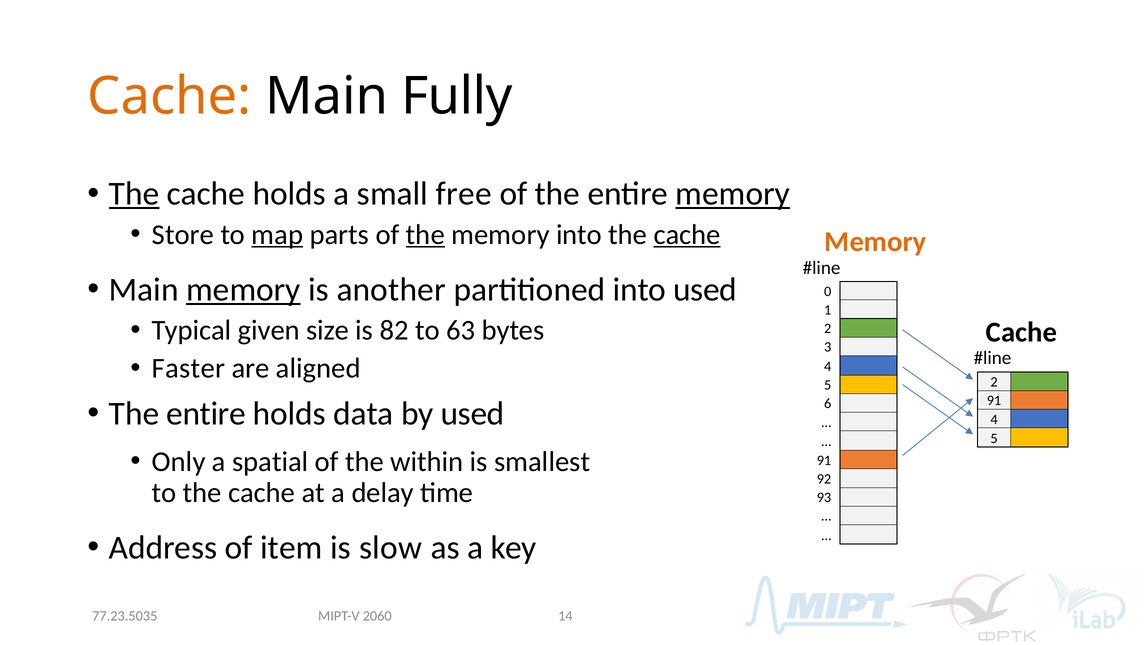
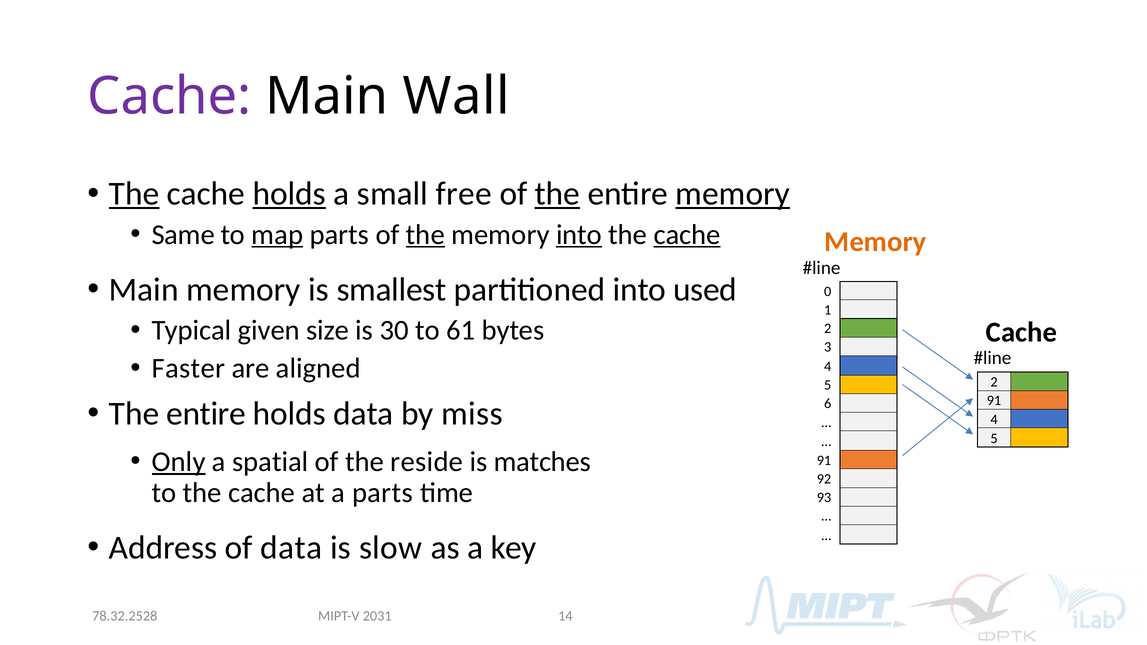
Cache colour: orange -> purple (169, 96)
Fully: Fully -> Wall (456, 96)
holds underline: none -> present (289, 194)
the underline: none -> present (557, 194)
Store: Store -> Same (183, 235)
into underline: none -> present (579, 235)
memory underline: present -> none (243, 290)
another: another -> smallest (391, 290)
82: 82 -> 30 (394, 330)
63: 63 -> 61 (461, 330)
by used: used -> miss (472, 414)
Only underline: none -> present (179, 462)
within: within -> reside (427, 462)
smallest: smallest -> matches (542, 462)
a delay: delay -> parts (382, 493)
of item: item -> data (291, 548)
77.23.5035: 77.23.5035 -> 78.32.2528 (125, 616)
2060: 2060 -> 2031 (377, 616)
